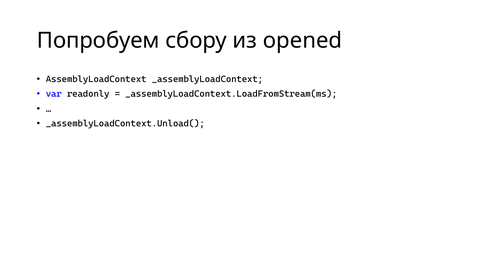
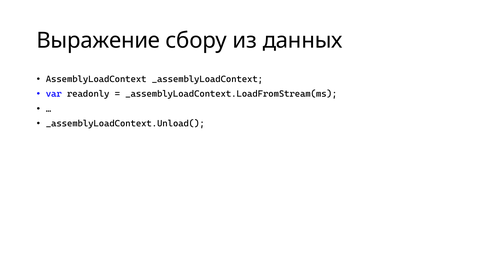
Попробуем: Попробуем -> Выражение (98, 41)
opened: opened -> данных (303, 41)
